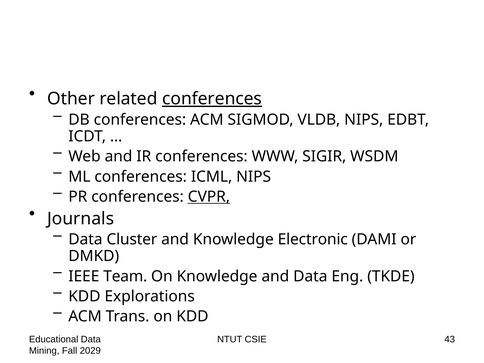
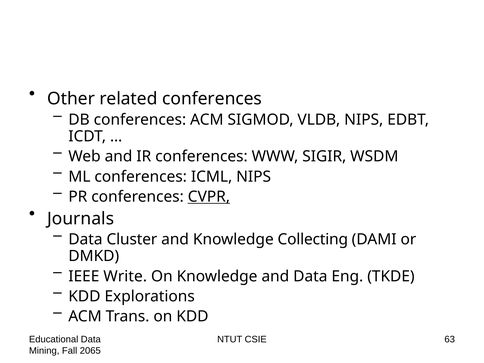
conferences underline: present -> none (212, 99)
Electronic: Electronic -> Collecting (313, 239)
Team: Team -> Write (125, 276)
43: 43 -> 63 (450, 339)
2029: 2029 -> 2065 (90, 351)
